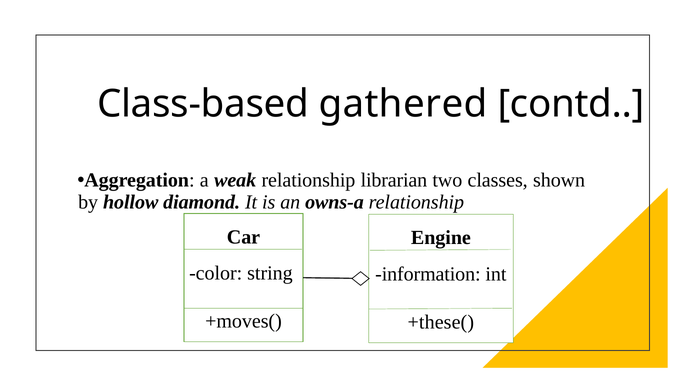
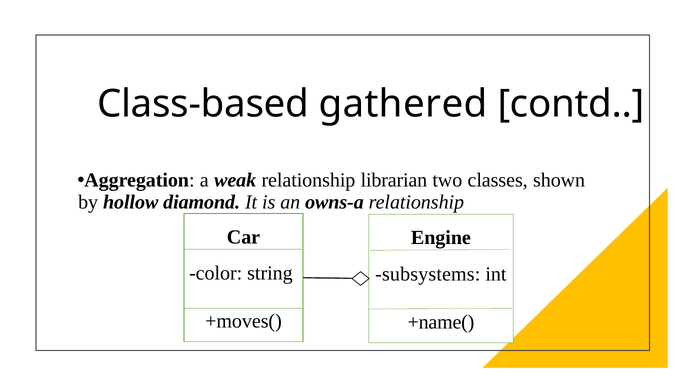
information: information -> subsystems (428, 274)
+these(: +these( -> +name( (441, 322)
